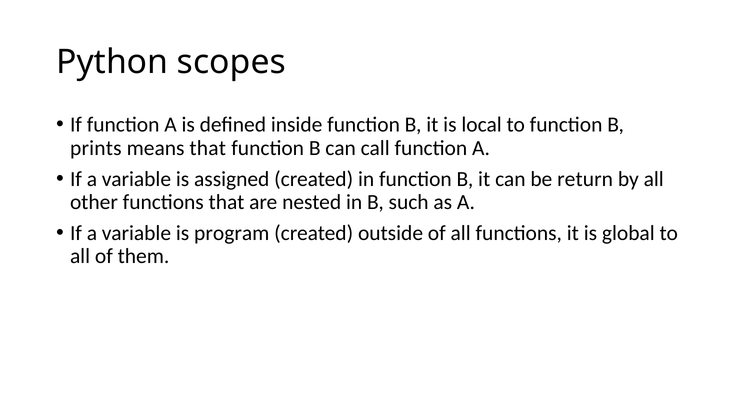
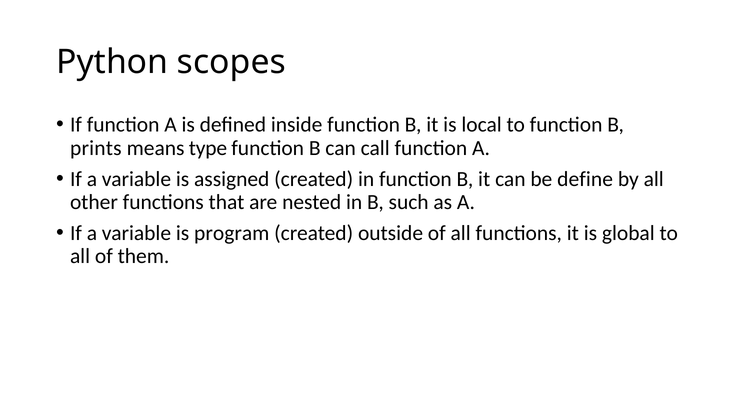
means that: that -> type (208, 148)
return: return -> define (585, 179)
